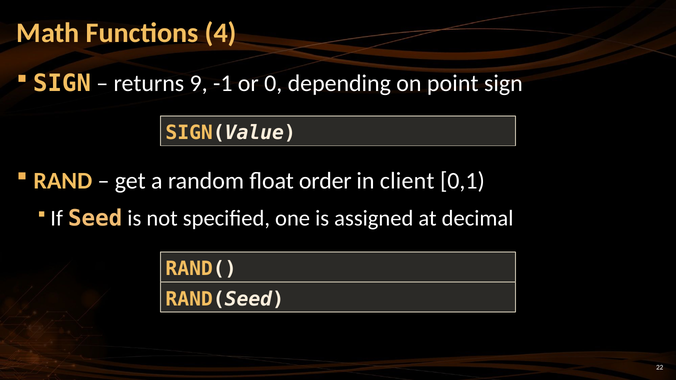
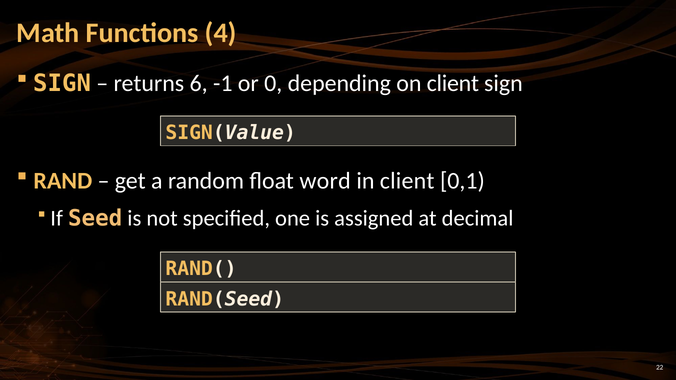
9: 9 -> 6 (199, 83)
on point: point -> client (453, 83)
order: order -> word (325, 181)
